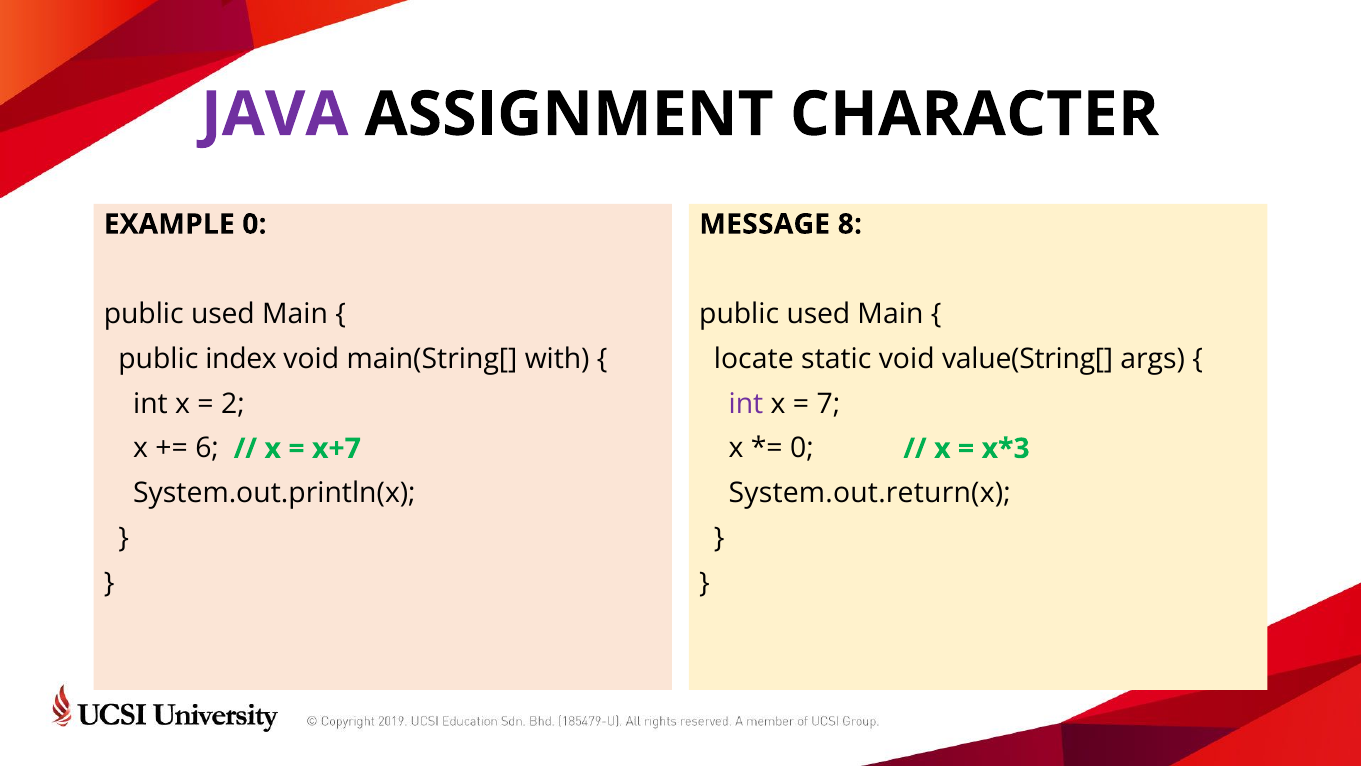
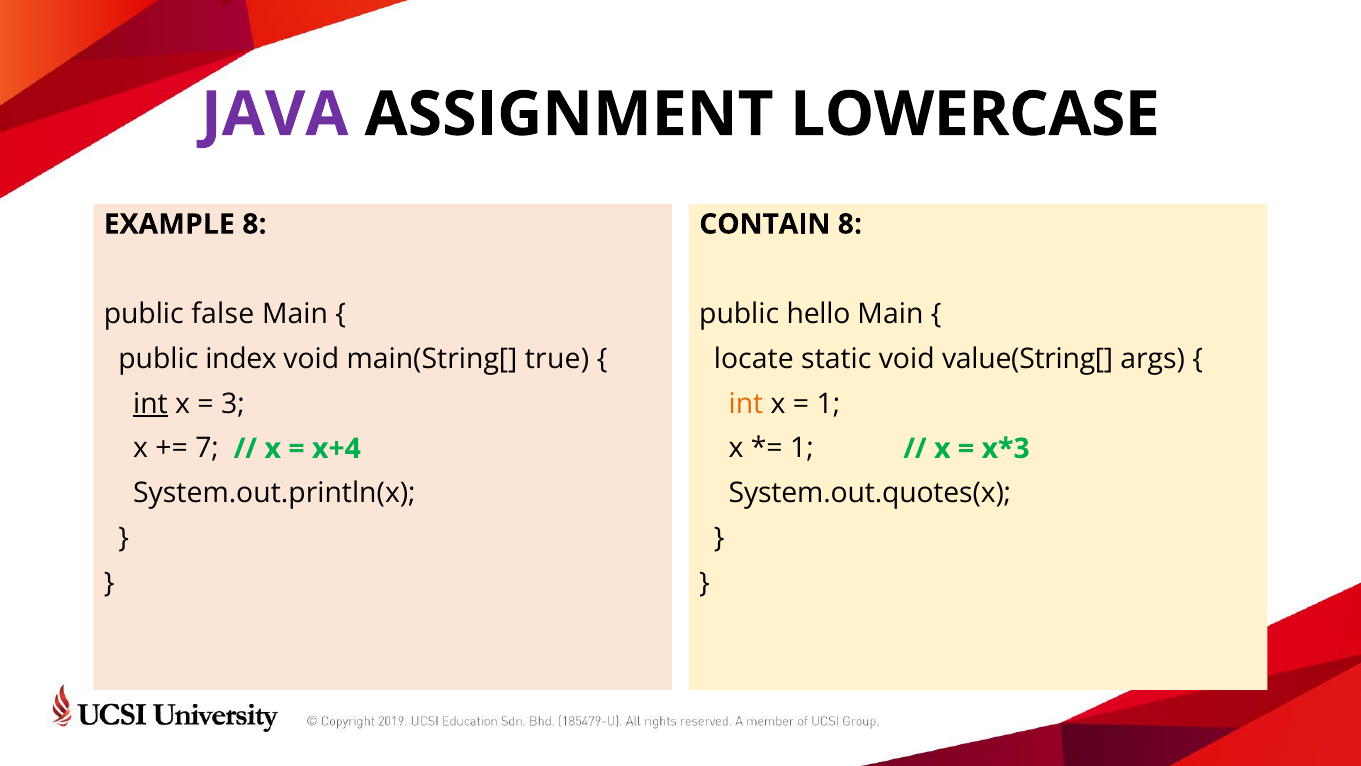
CHARACTER: CHARACTER -> LOWERCASE (975, 114)
EXAMPLE 0: 0 -> 8 (254, 224)
MESSAGE: MESSAGE -> CONTAIN (765, 224)
used: used -> false (223, 314)
used: used -> hello (818, 314)
with: with -> true (557, 359)
int underline: none -> present (150, 403)
2: 2 -> 3 (233, 403)
int colour: purple -> orange (746, 403)
7: 7 -> 1 (828, 403)
6: 6 -> 7 (207, 448)
x+7: x+7 -> x+4 (336, 448)
0: 0 -> 1 (802, 448)
System.out.return(x: System.out.return(x -> System.out.quotes(x (870, 493)
